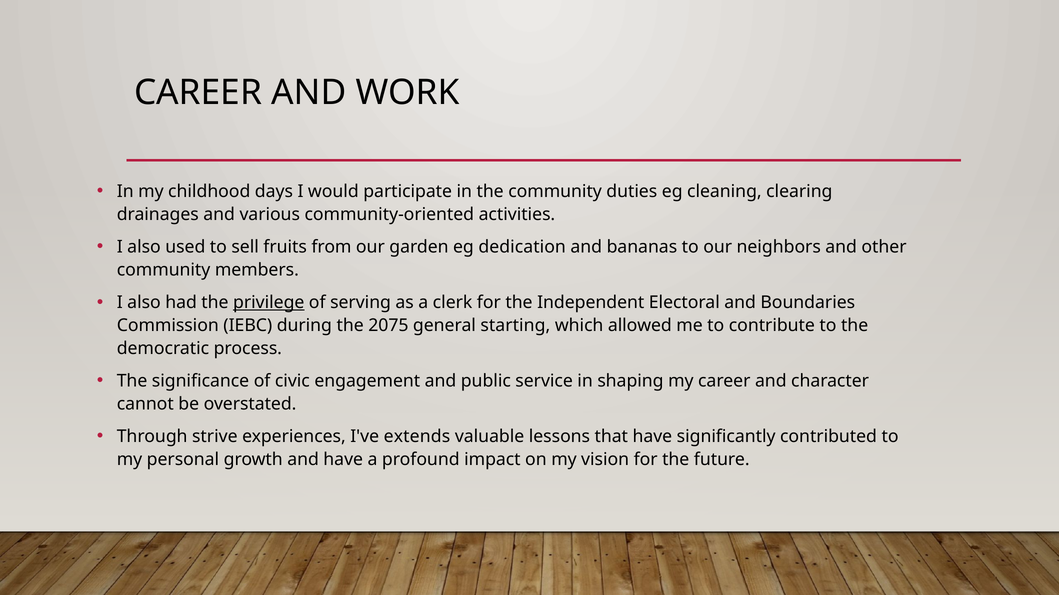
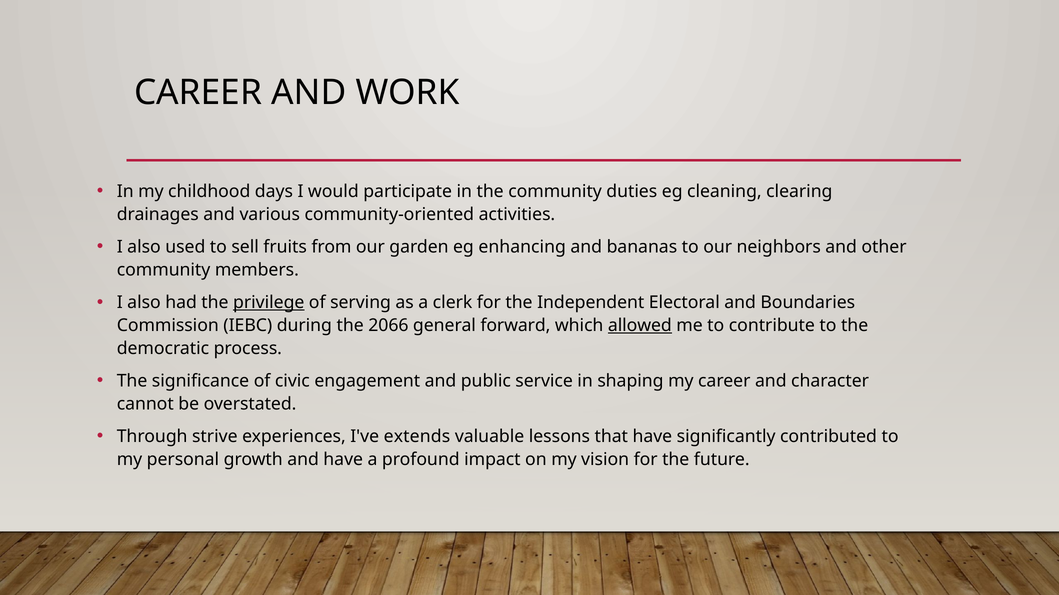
dedication: dedication -> enhancing (522, 247)
2075: 2075 -> 2066 (388, 326)
starting: starting -> forward (515, 326)
allowed underline: none -> present (640, 326)
